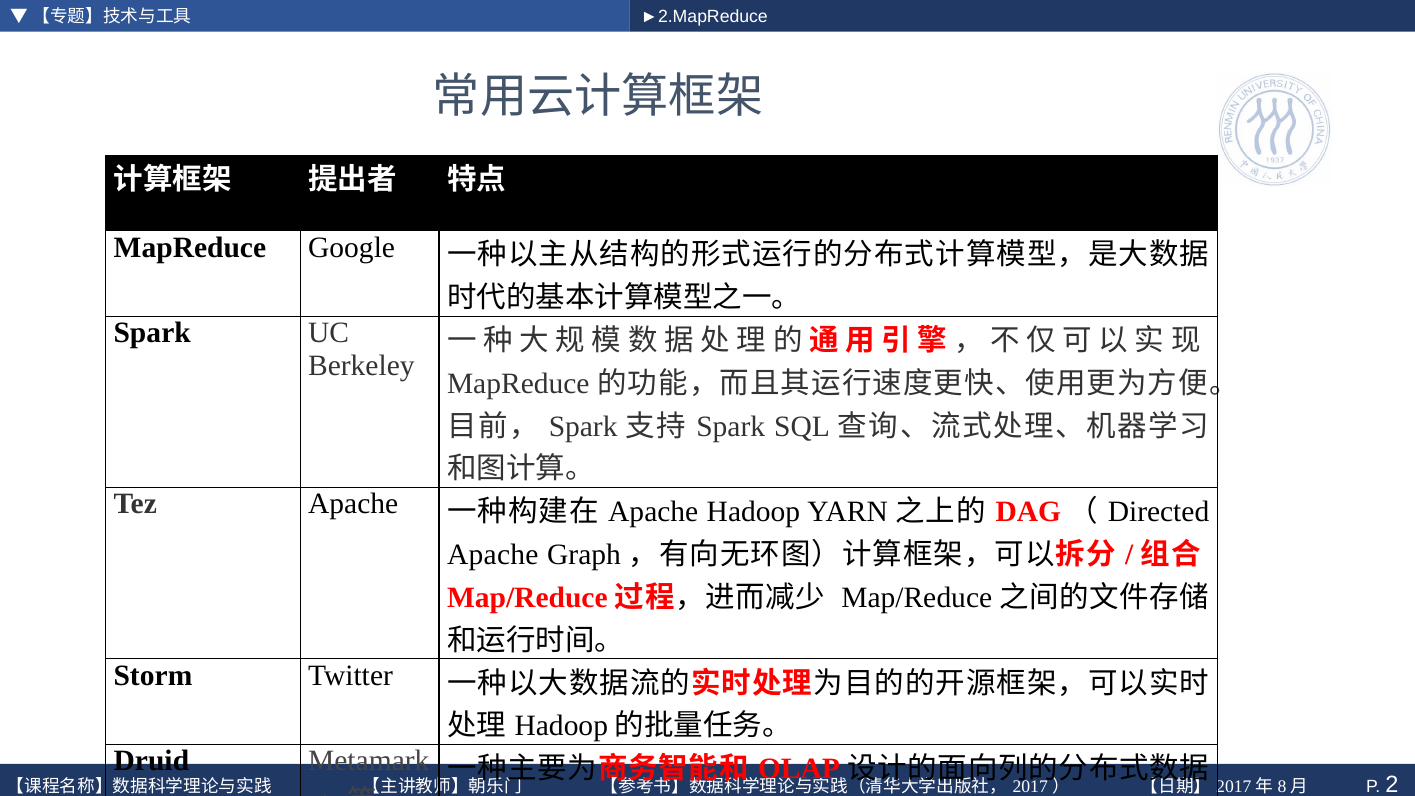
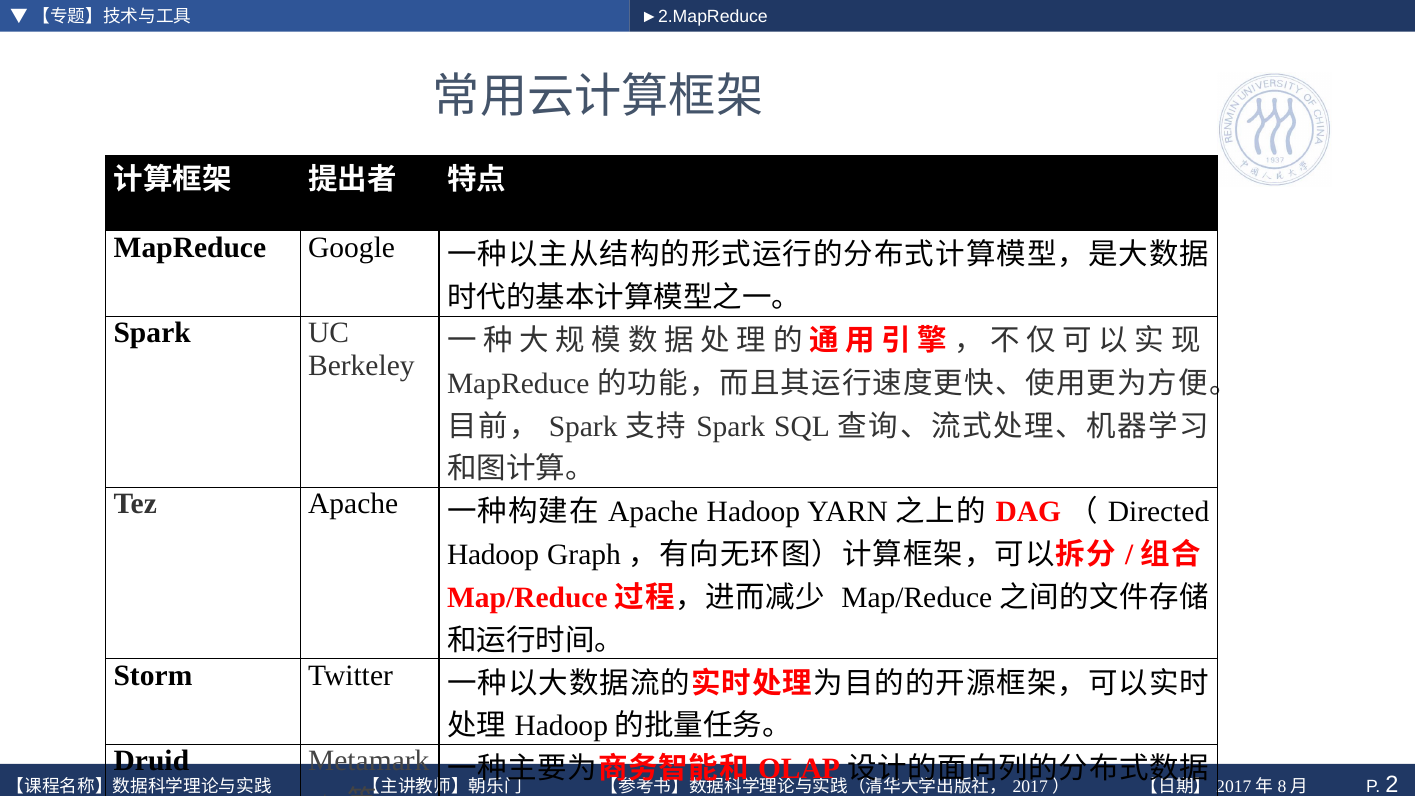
Apache: Apache -> Hadoop (493, 555)
